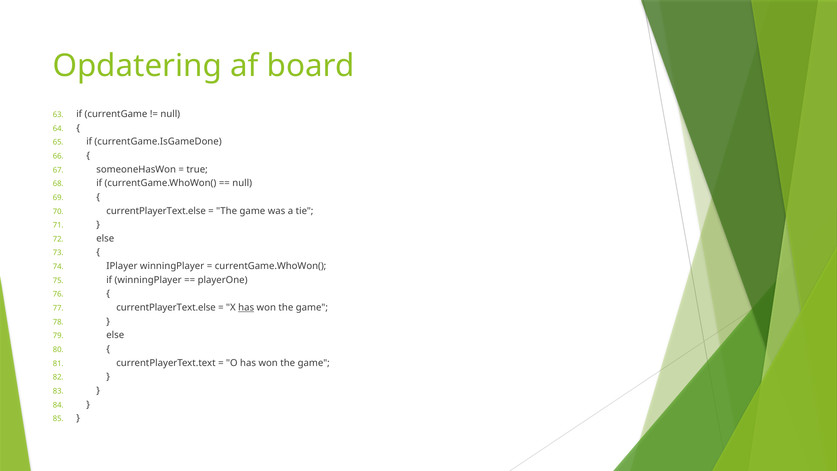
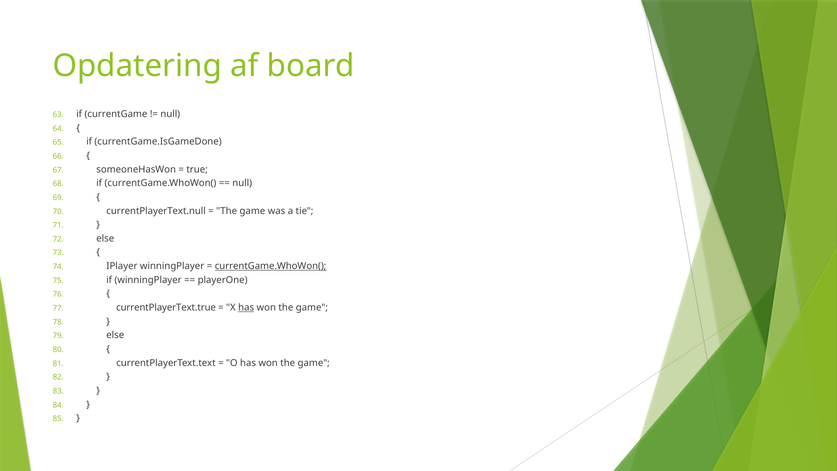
currentPlayerText.else: currentPlayerText.else -> currentPlayerText.null (156, 211)
currentGame.WhoWon( underline: none -> present (271, 266)
currentPlayerText.else: currentPlayerText.else -> currentPlayerText.true (166, 307)
